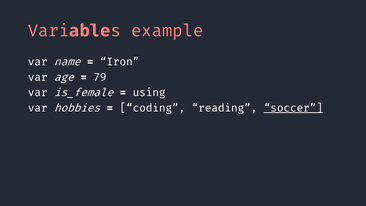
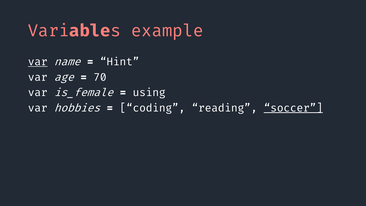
var underline: none -> present (38, 62)
Iron: Iron -> Hint (120, 62)
79: 79 -> 70 (100, 77)
